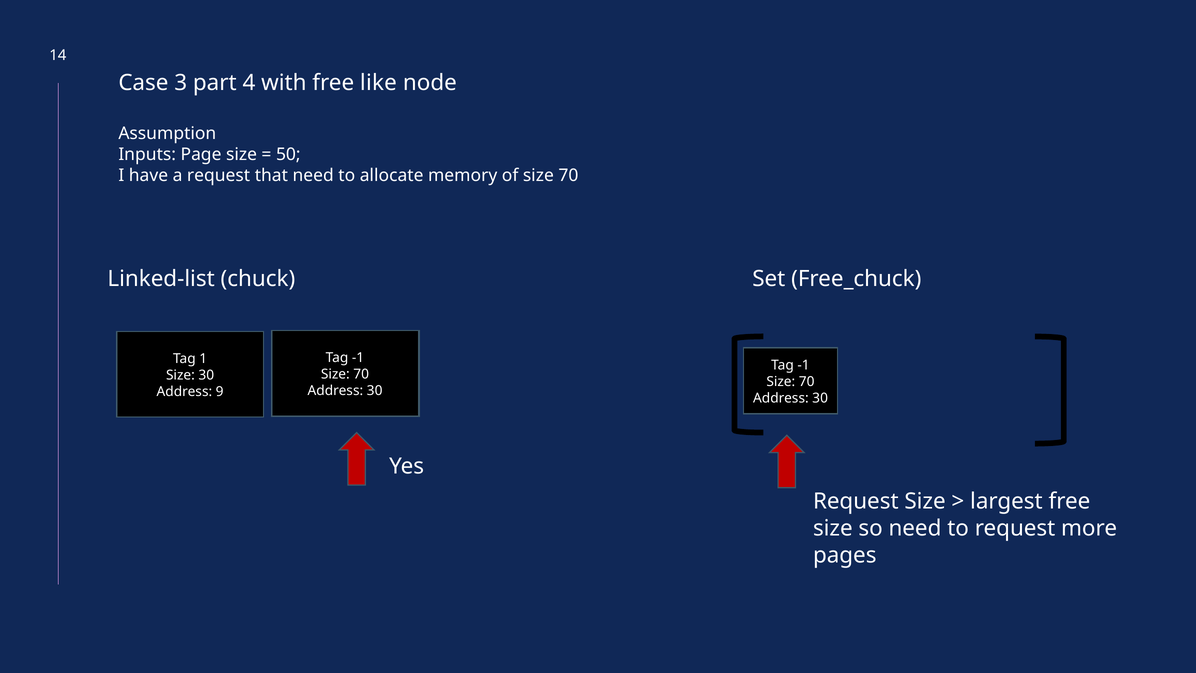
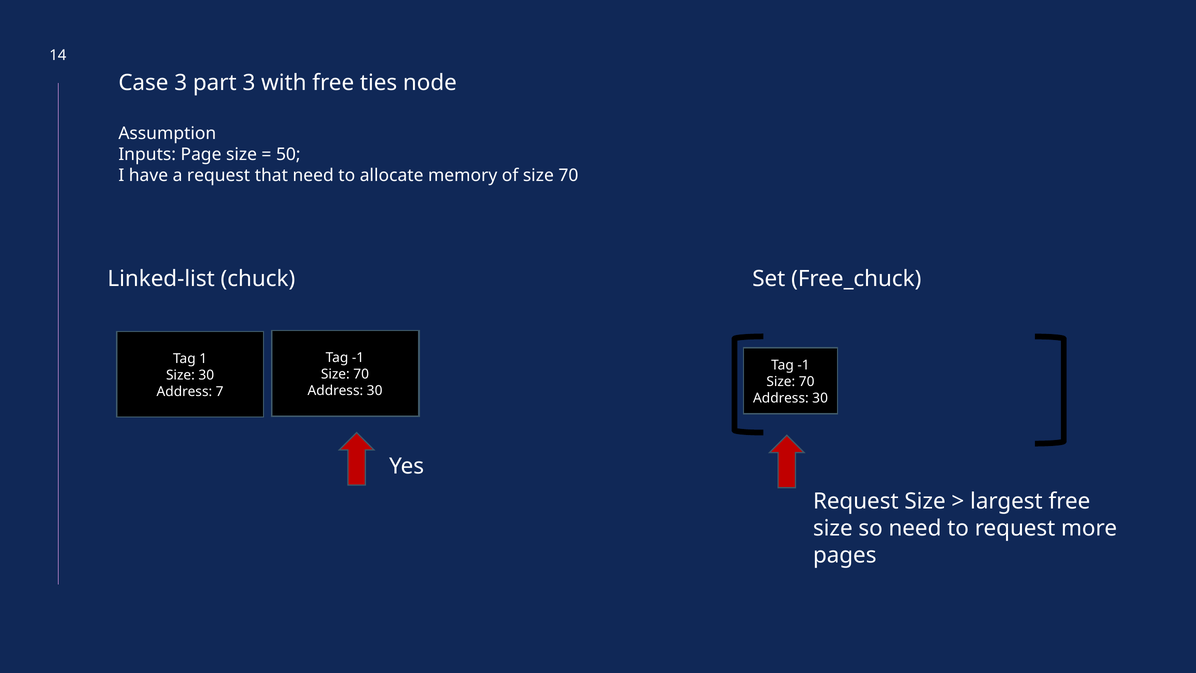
part 4: 4 -> 3 (249, 83)
like: like -> ties (379, 83)
9: 9 -> 7 (220, 392)
